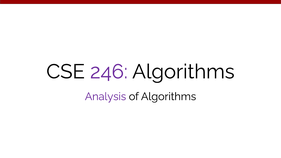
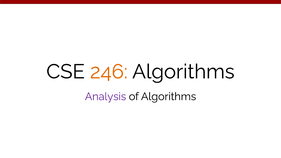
246 colour: purple -> orange (109, 72)
